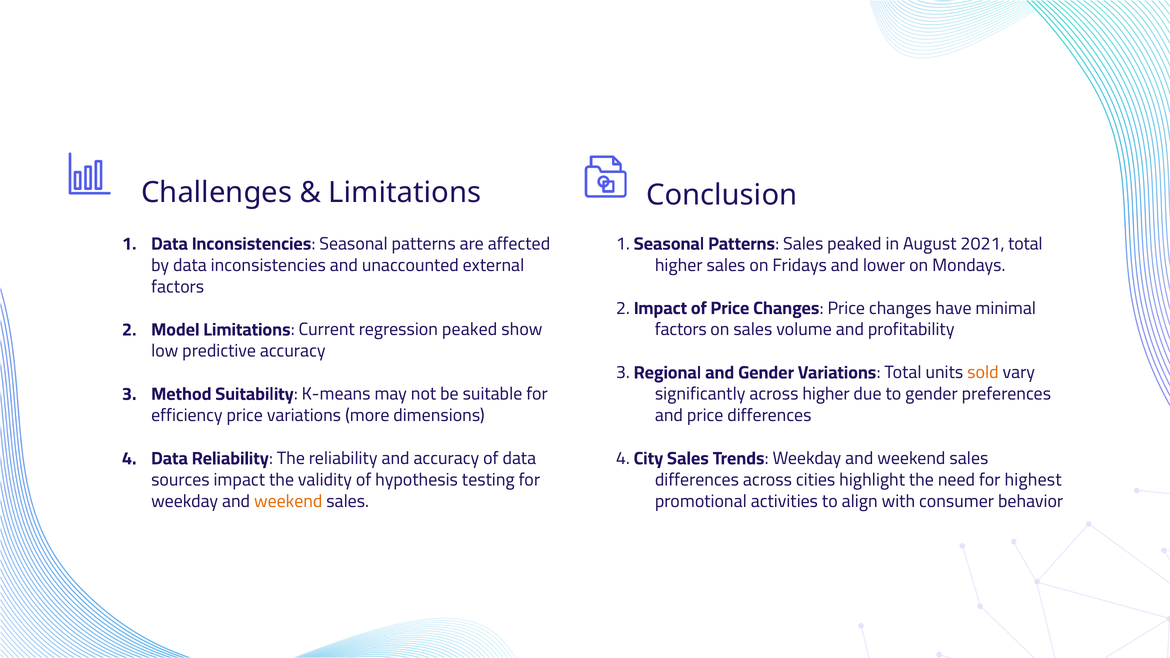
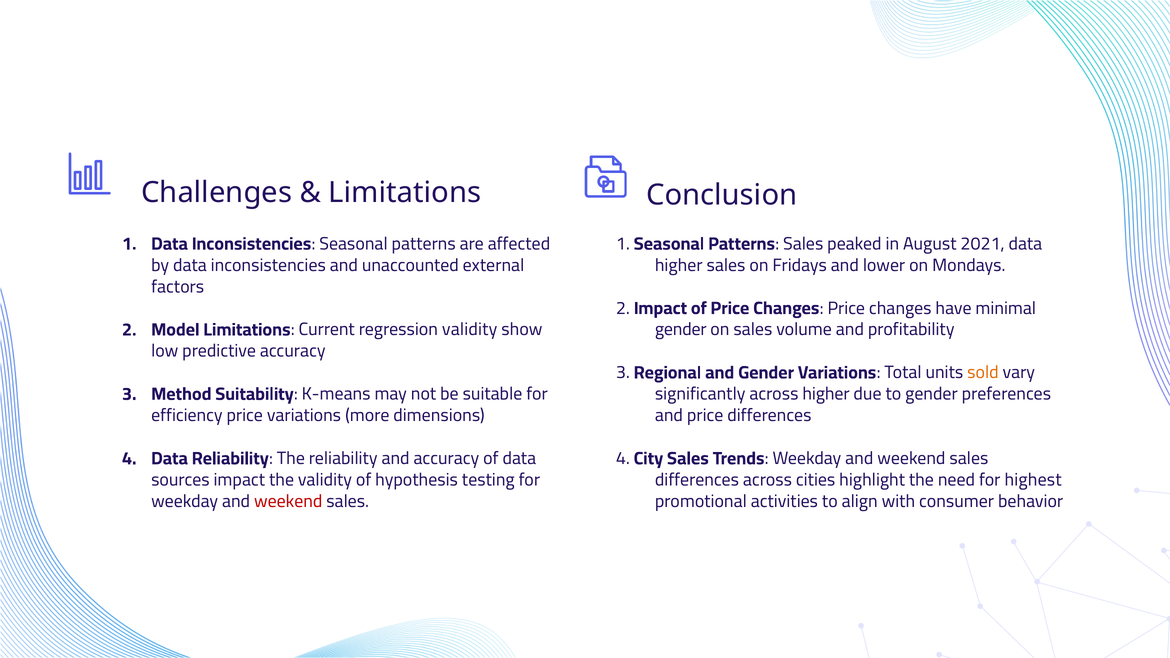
2021 total: total -> data (1025, 244)
regression peaked: peaked -> validity (470, 330)
factors: factors -> gender (681, 330)
weekend colour: orange -> red (288, 501)
